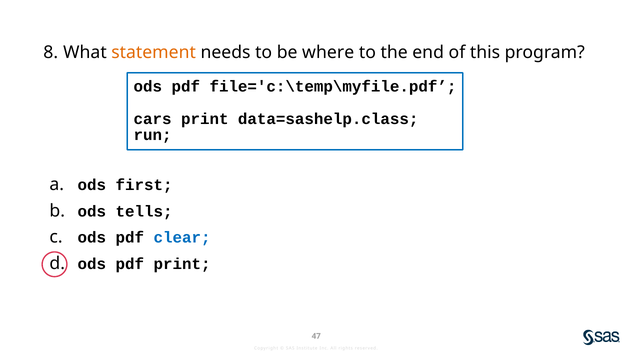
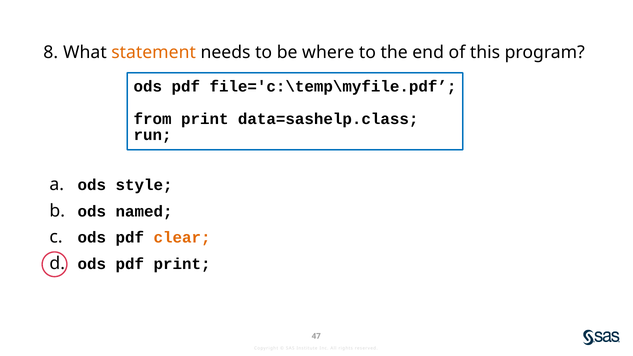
cars: cars -> from (153, 119)
first: first -> style (144, 185)
tells: tells -> named (144, 211)
clear colour: blue -> orange (182, 238)
